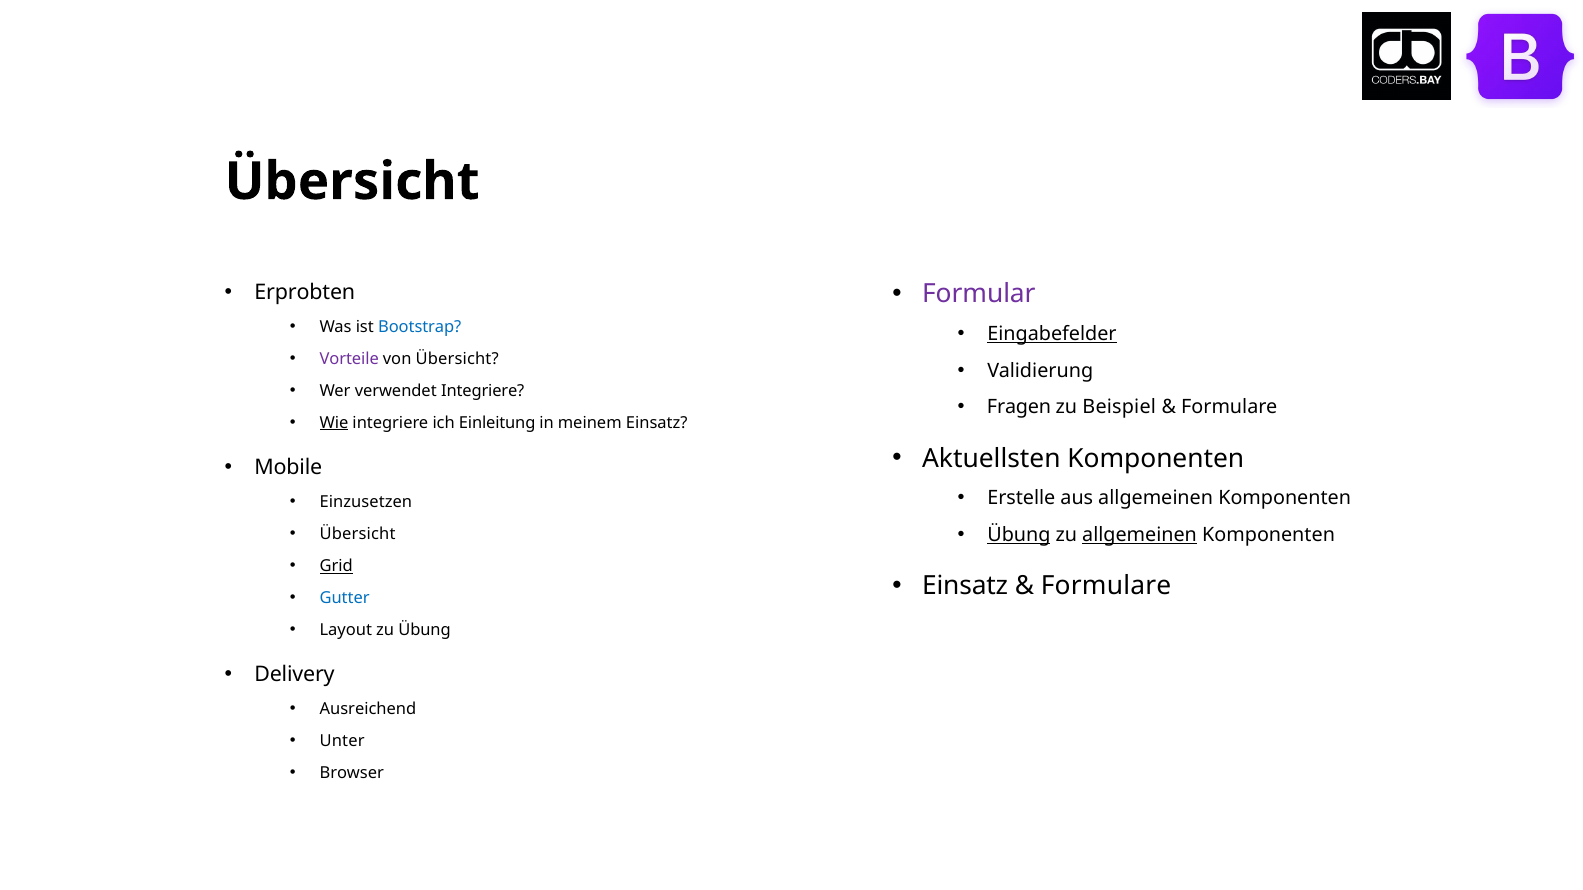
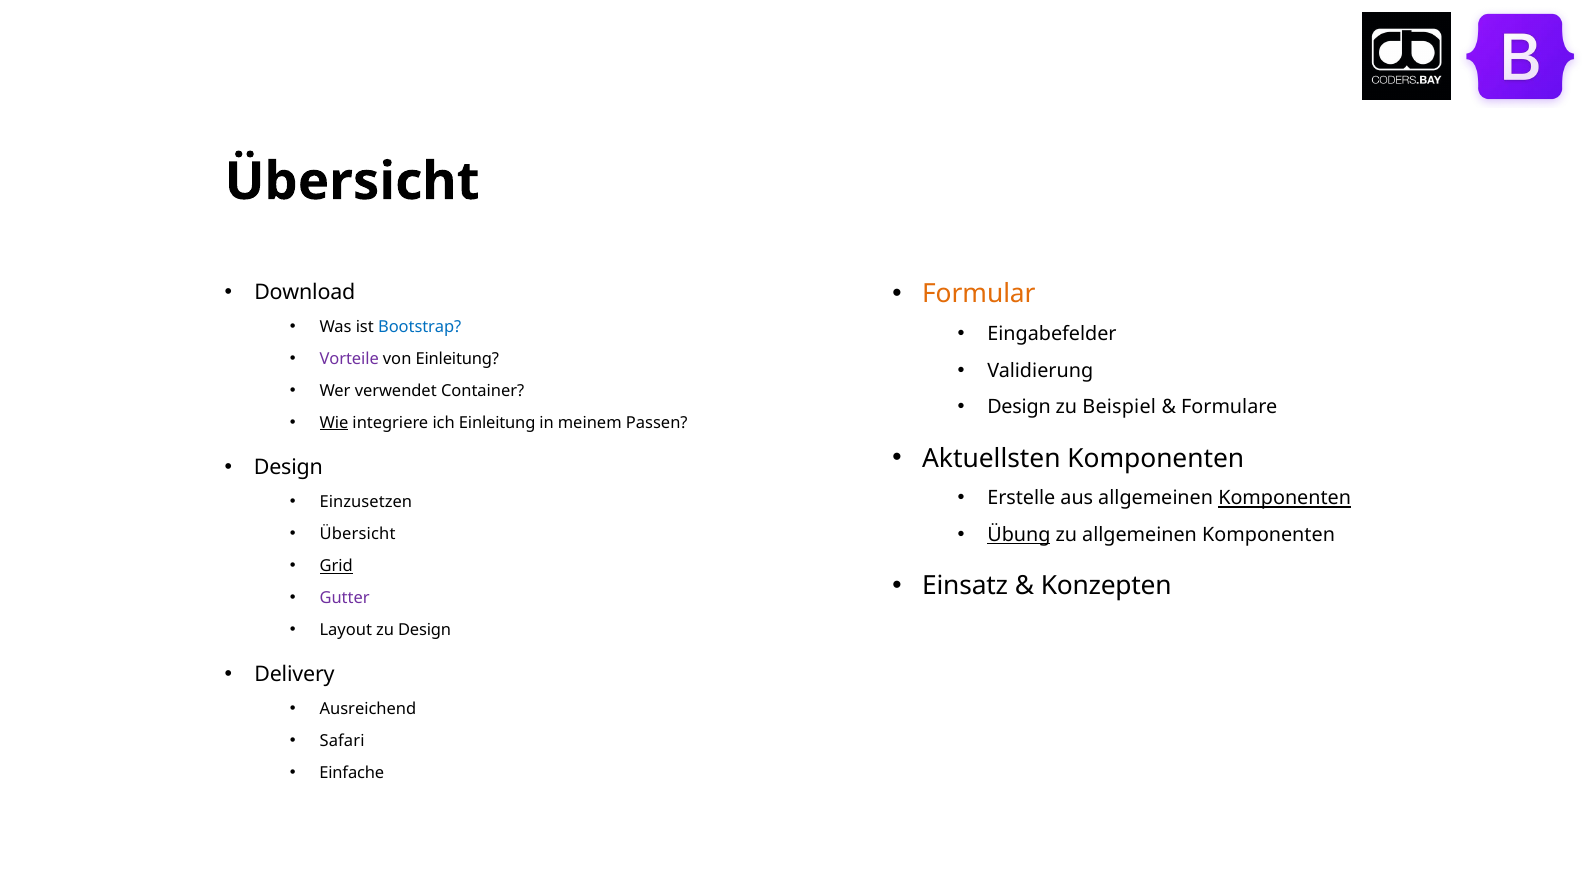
Formular colour: purple -> orange (979, 294)
Erprobten: Erprobten -> Download (305, 293)
Eingabefelder underline: present -> none (1052, 334)
von Übersicht: Übersicht -> Einleitung (457, 359)
verwendet Integriere: Integriere -> Container (483, 391)
Fragen: Fragen -> Design (1019, 408)
meinem Einsatz: Einsatz -> Passen (657, 423)
Mobile: Mobile -> Design (288, 468)
Komponenten underline: none -> present (1285, 499)
allgemeinen underline: present -> none (1140, 535)
Formulare: Formulare -> Konzepten (1106, 586)
Gutter colour: blue -> purple (345, 598)
zu Übung: Übung -> Design (425, 630)
Unter: Unter -> Safari (342, 742)
Browser: Browser -> Einfache (352, 774)
